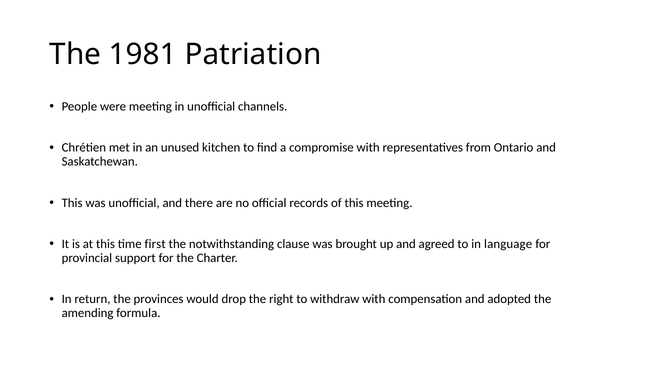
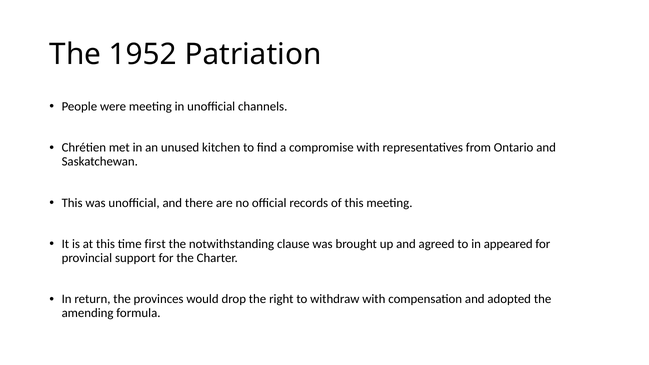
1981: 1981 -> 1952 (143, 55)
language: language -> appeared (508, 244)
